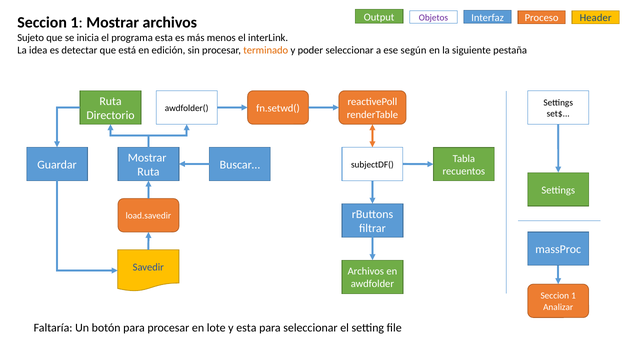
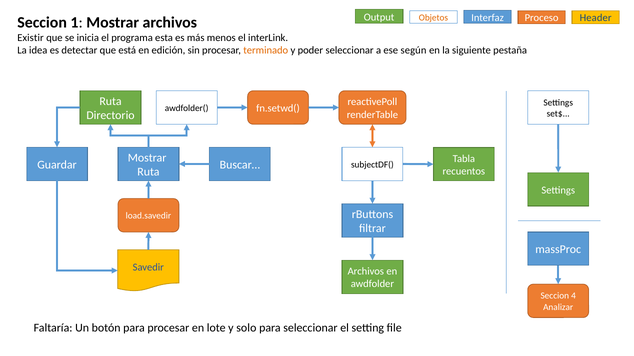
Objetos colour: purple -> orange (433, 18)
Sujeto: Sujeto -> Existir (31, 38)
1: 1 -> 4 (573, 296)
y esta: esta -> solo (246, 328)
